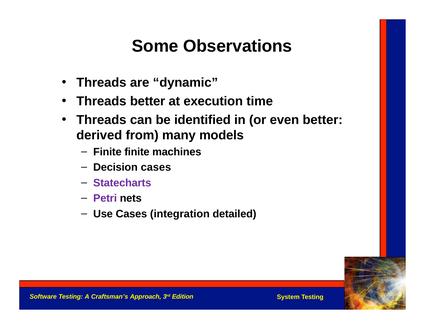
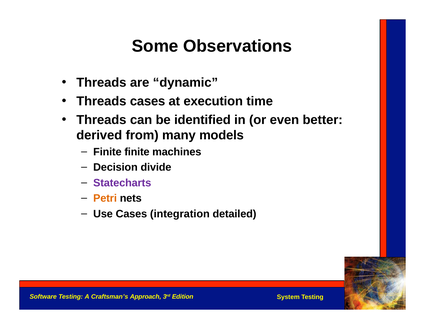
Threads better: better -> cases (148, 101)
Decision cases: cases -> divide (156, 167)
Petri colour: purple -> orange (105, 198)
